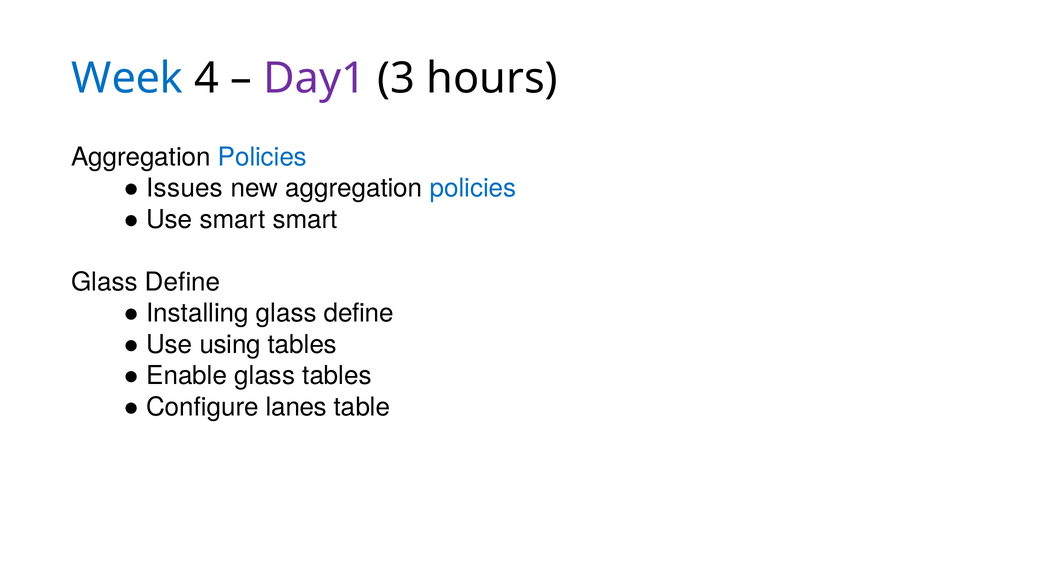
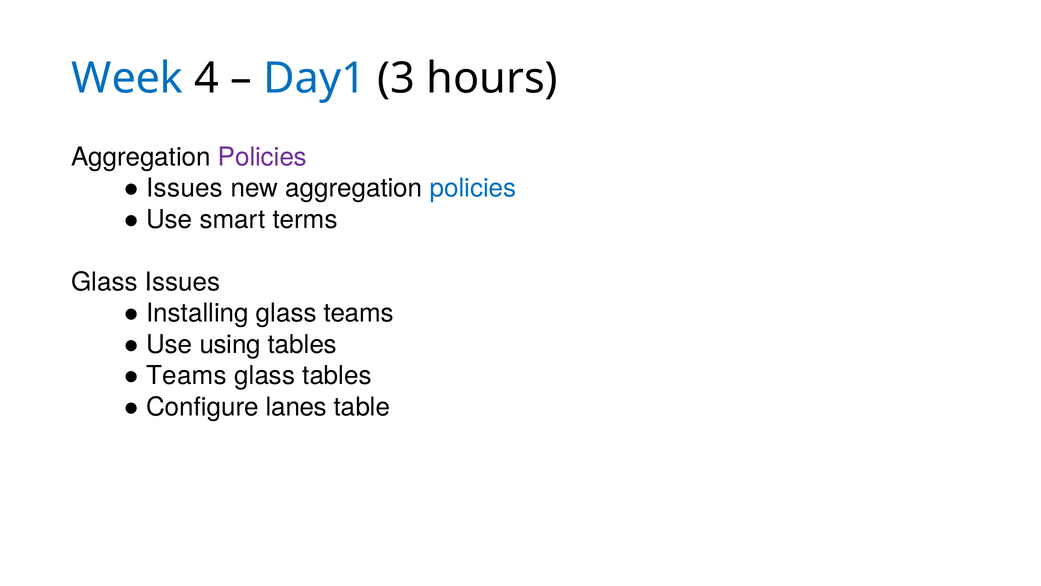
Day1 colour: purple -> blue (315, 78)
Policies colour: blue -> purple (262, 157)
smart smart: smart -> terms (305, 219)
Define: Define -> Issues (183, 282)
define: define -> teams (359, 313)
Enable: Enable -> Teams (187, 376)
